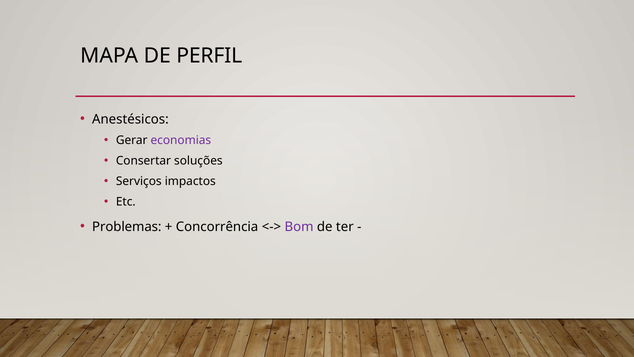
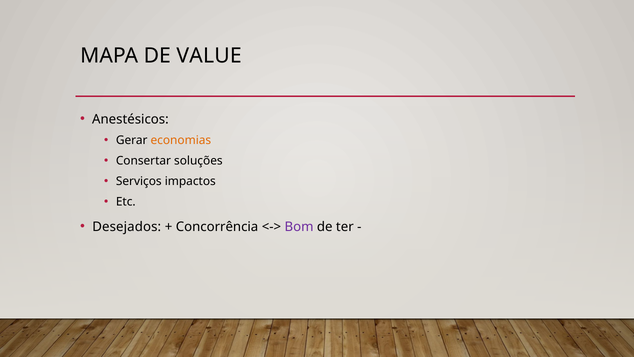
PERFIL: PERFIL -> VALUE (209, 56)
economias colour: purple -> orange (181, 140)
Problemas: Problemas -> Desejados (127, 226)
